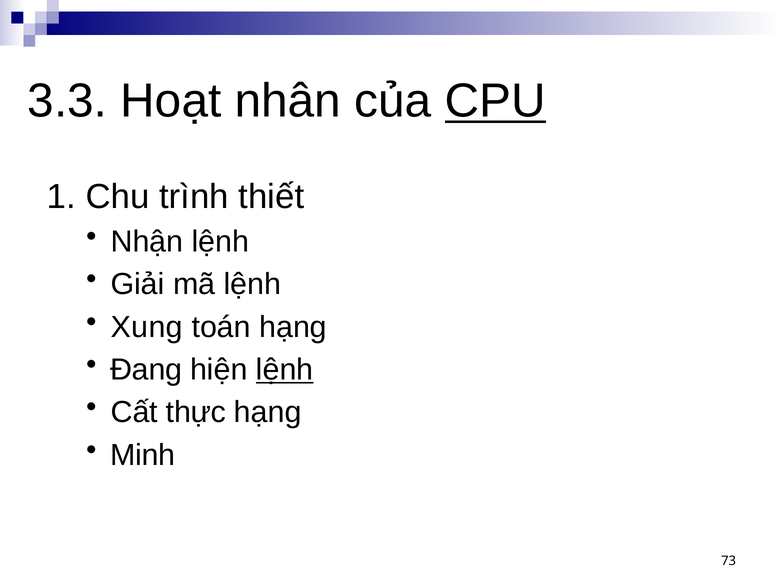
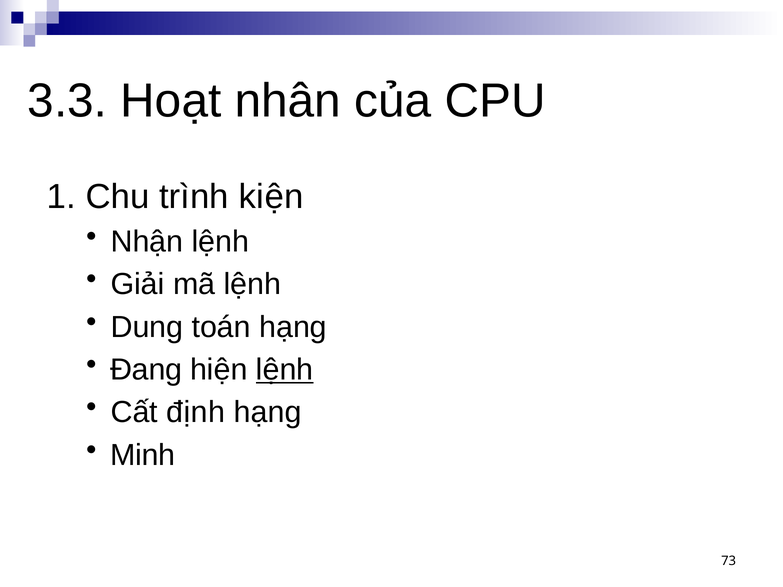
CPU underline: present -> none (495, 101)
thiết: thiết -> kiện (271, 197)
Xung: Xung -> Dung (147, 327)
thực: thực -> định (196, 412)
